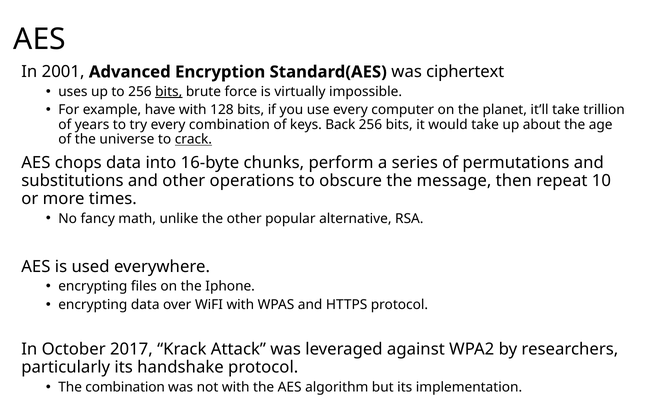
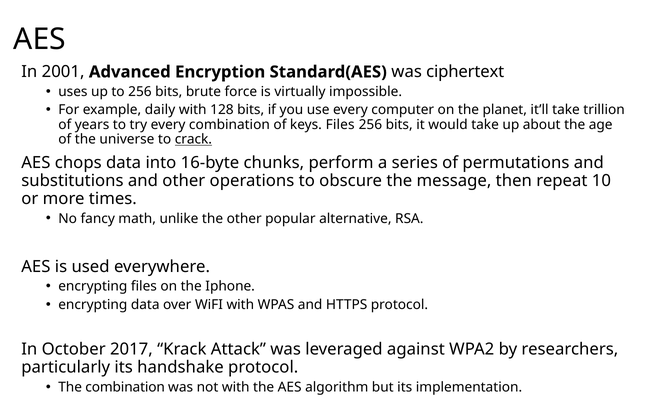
bits underline: present -> none (169, 92)
have: have -> daily (160, 110)
keys Back: Back -> Files (340, 125)
